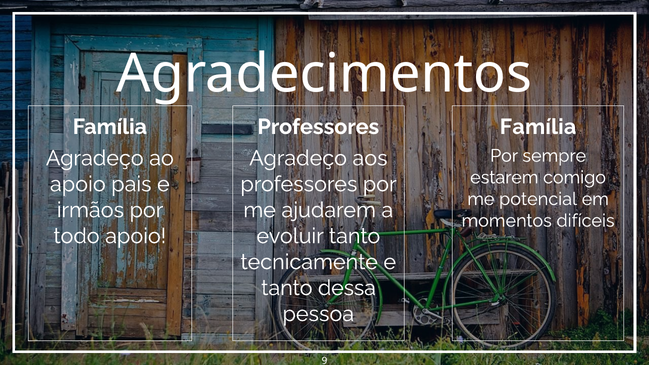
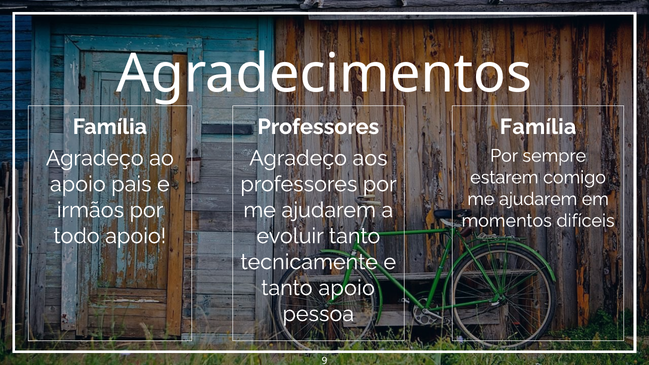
potencial: potencial -> ajudarem (538, 199)
tanto dessa: dessa -> apoio (347, 288)
